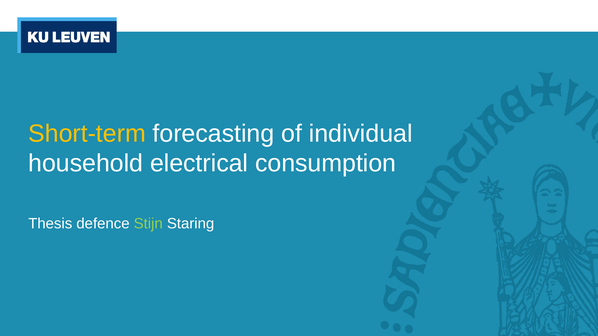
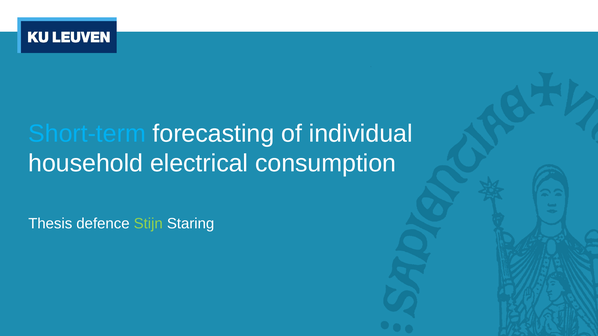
Short-term colour: yellow -> light blue (87, 134)
